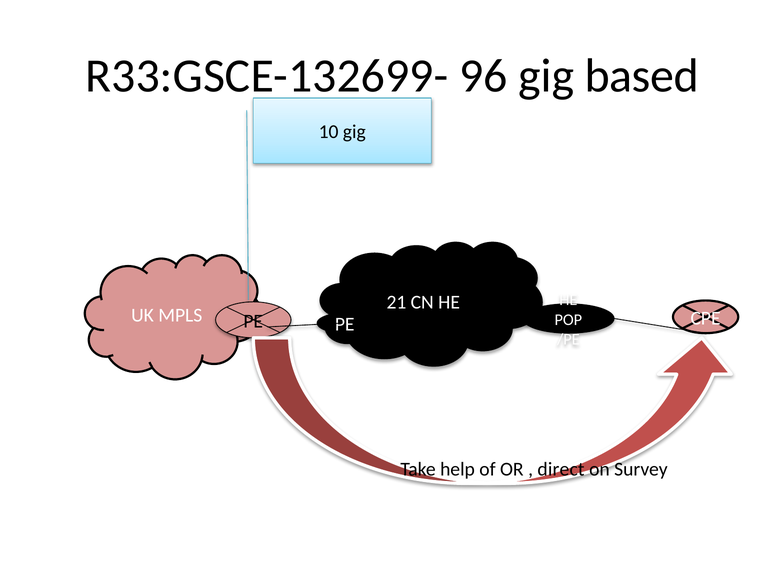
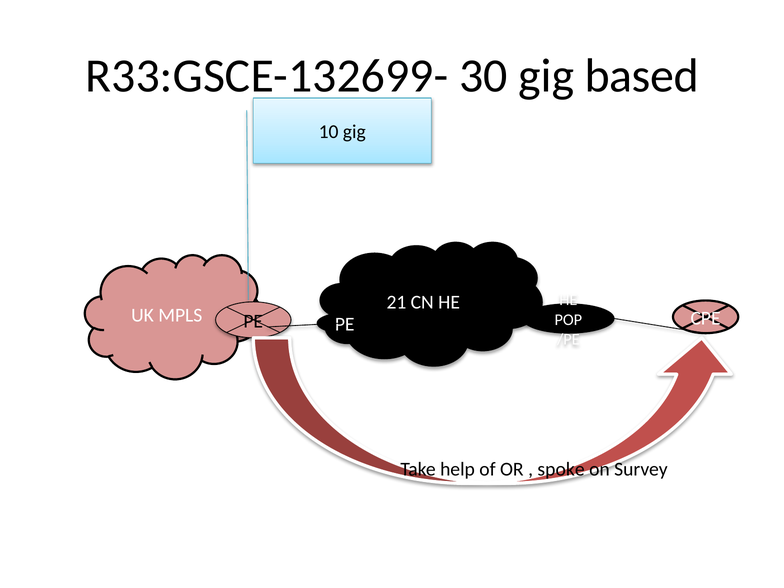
96: 96 -> 30 (483, 76)
direct: direct -> spoke (561, 469)
